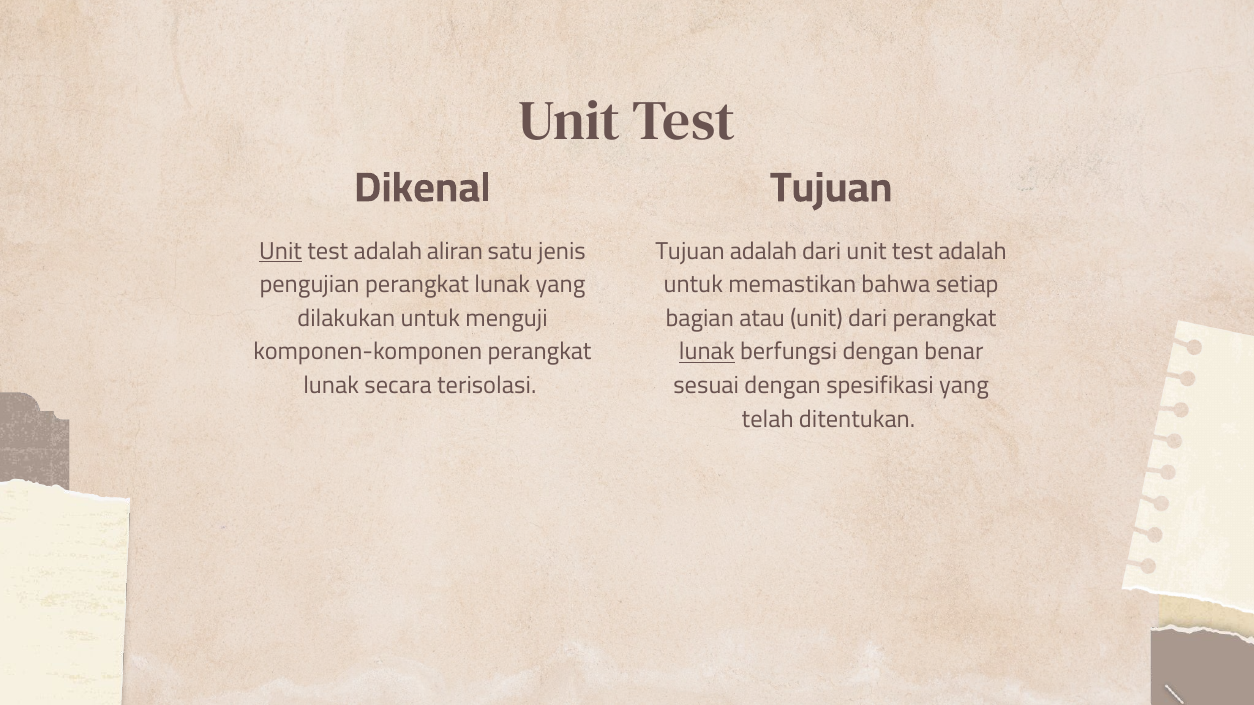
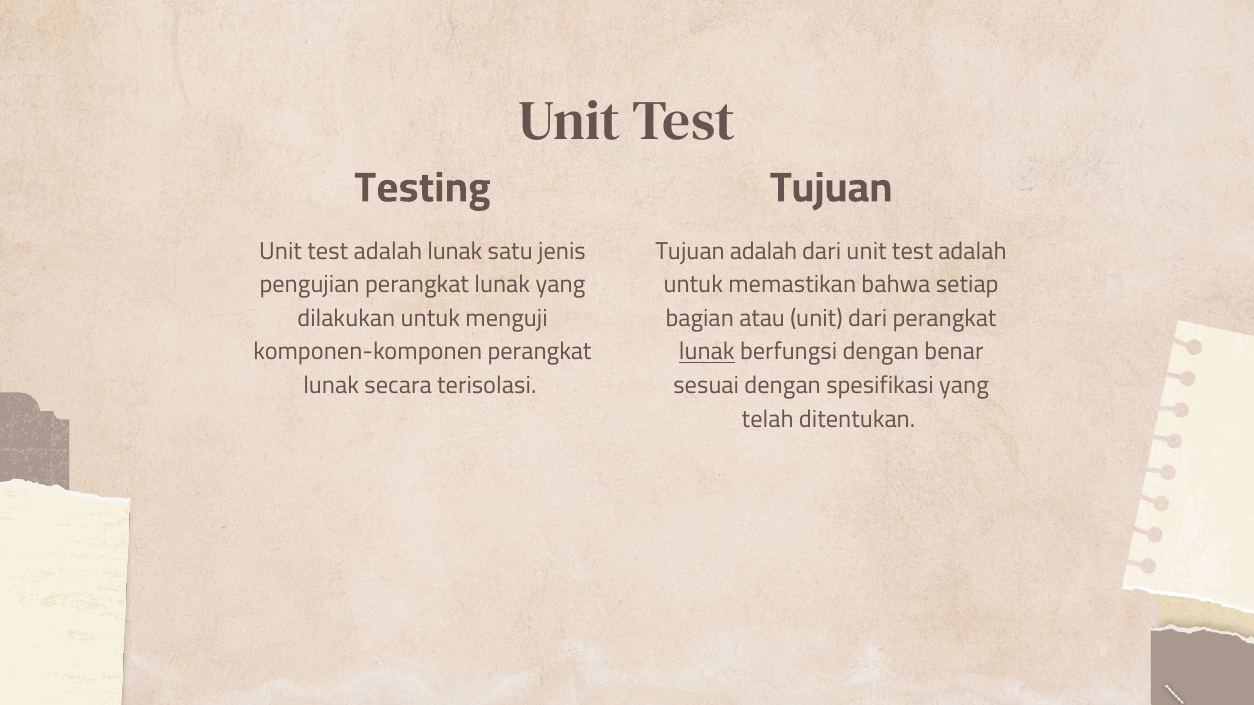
Dikenal: Dikenal -> Testing (422, 188)
Unit underline: present -> none (281, 251)
adalah aliran: aliran -> lunak (455, 251)
